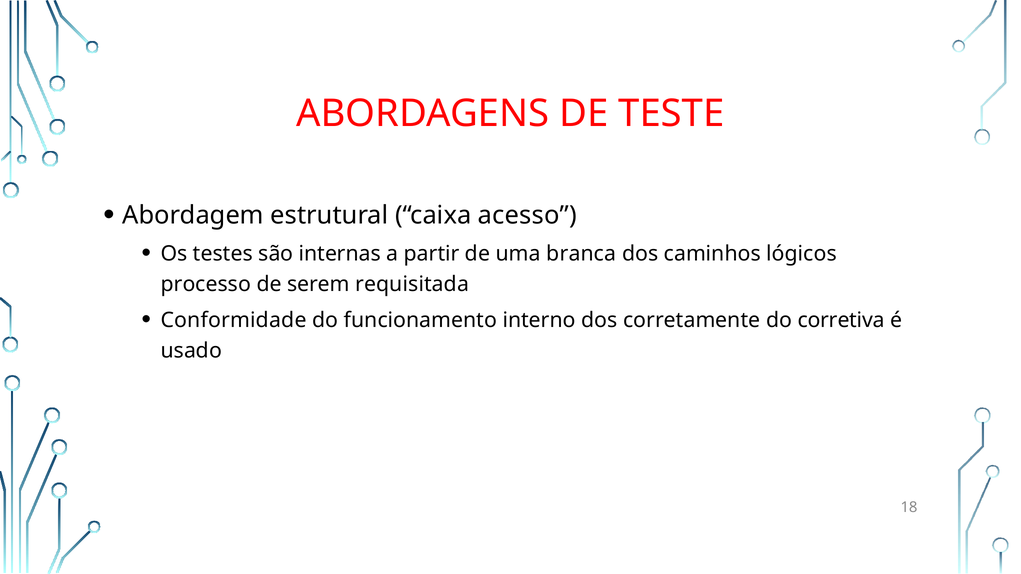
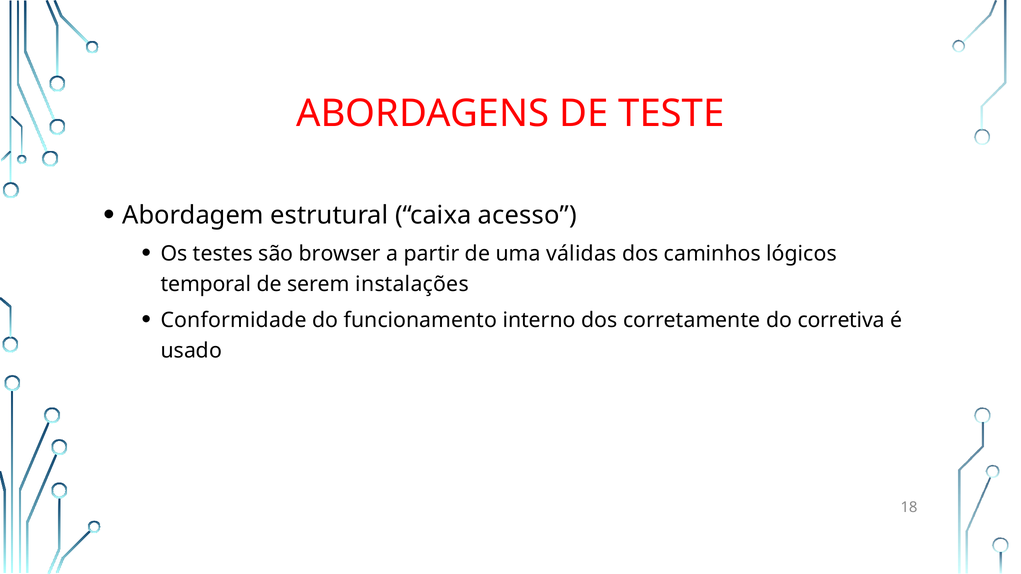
internas: internas -> browser (340, 254)
branca: branca -> válidas (581, 254)
processo: processo -> temporal (206, 284)
requisitada: requisitada -> instalações (412, 284)
